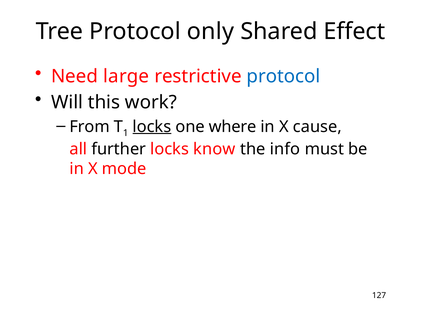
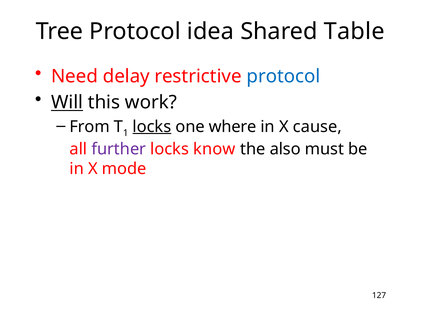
only: only -> idea (210, 31)
Effect: Effect -> Table (354, 31)
large: large -> delay (126, 76)
Will underline: none -> present (67, 103)
further colour: black -> purple (119, 149)
info: info -> also (285, 149)
